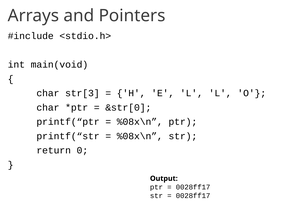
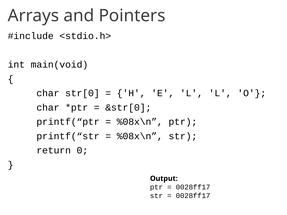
str[3: str[3 -> str[0 (82, 93)
